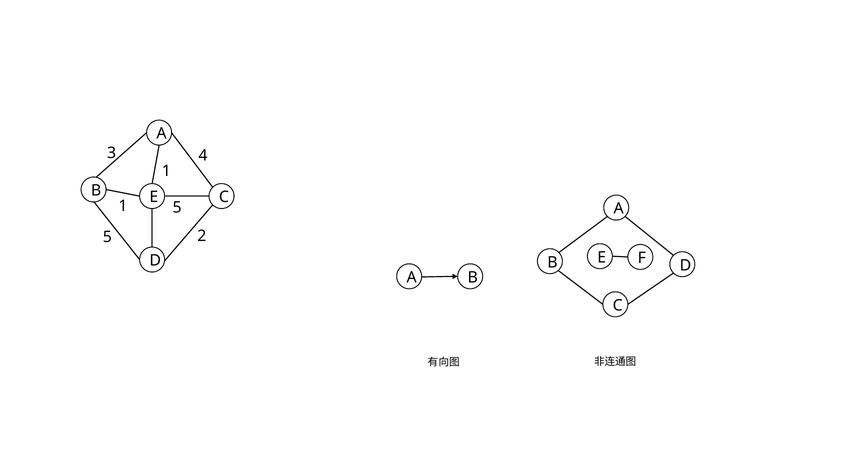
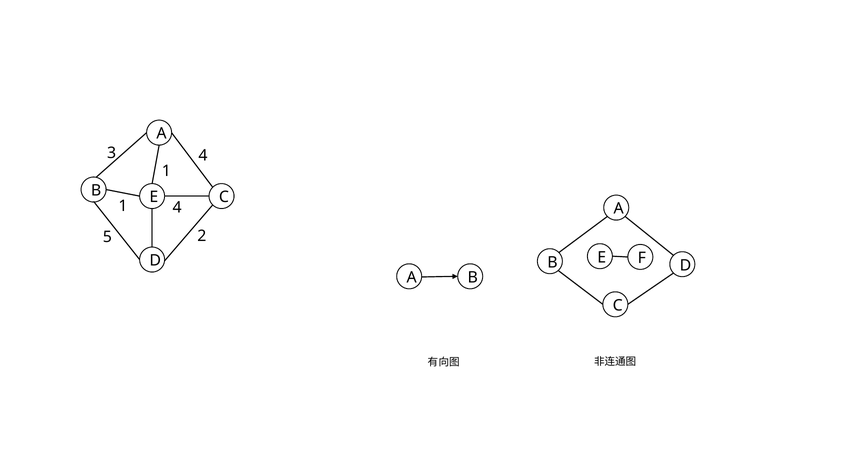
5: 5 -> 4 (177, 208)
